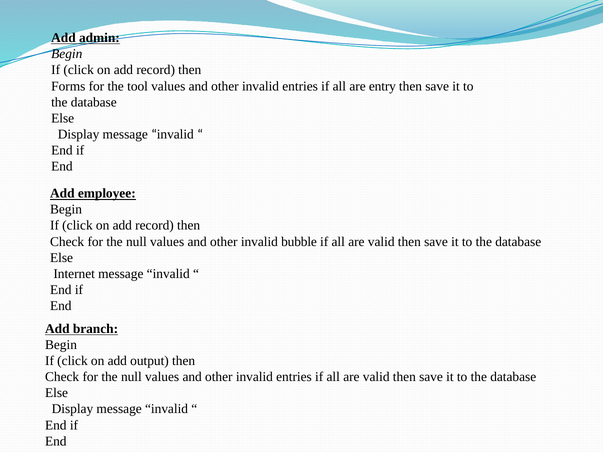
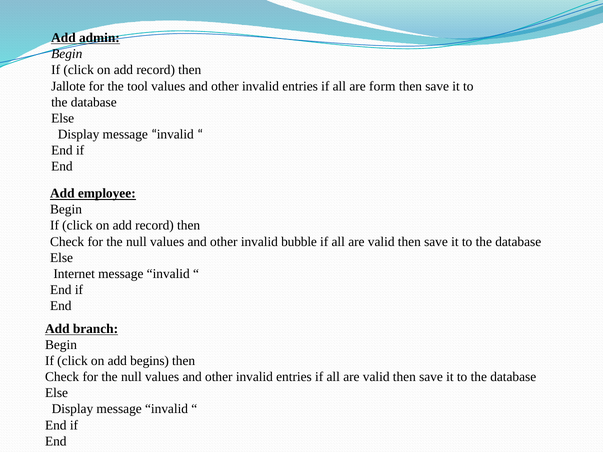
Forms: Forms -> Jallote (68, 86)
entry: entry -> form (382, 86)
output: output -> begins (150, 361)
